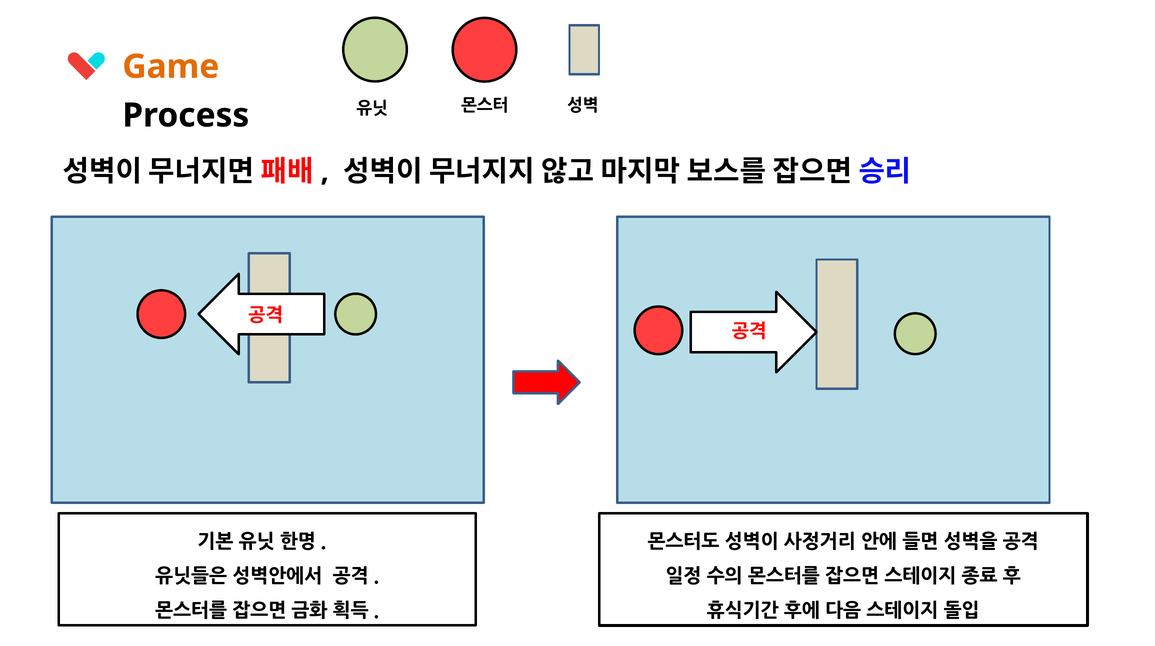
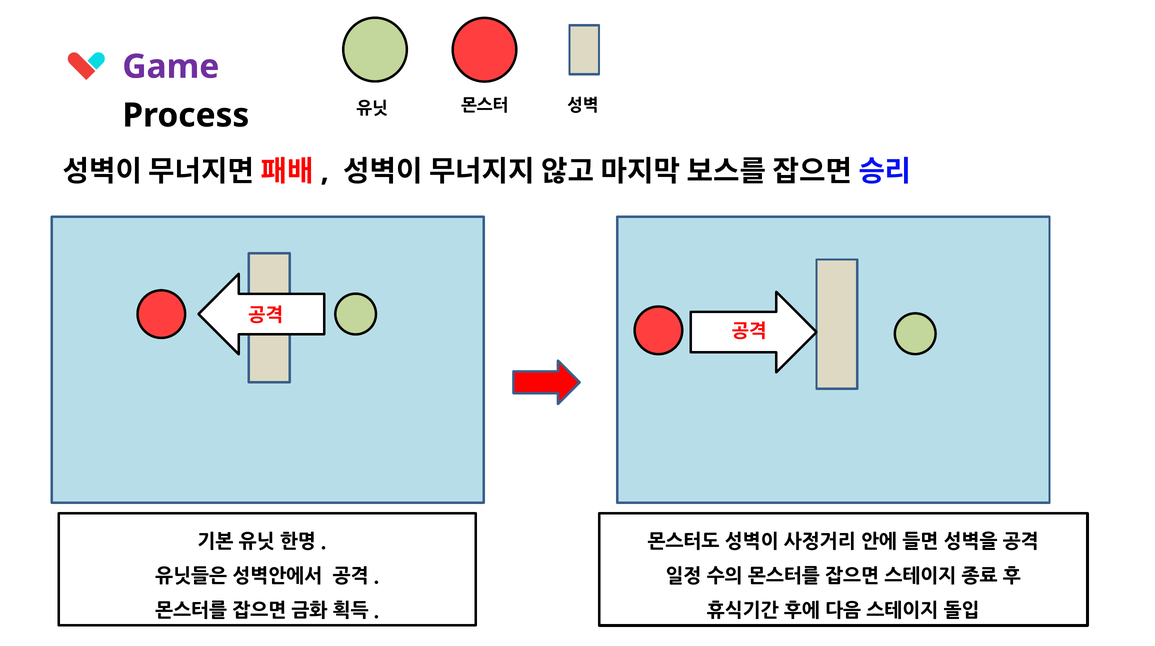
Game colour: orange -> purple (171, 67)
